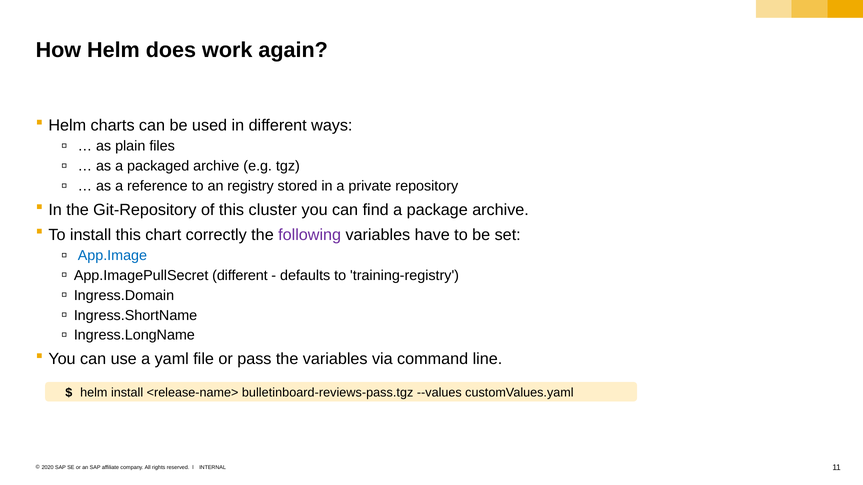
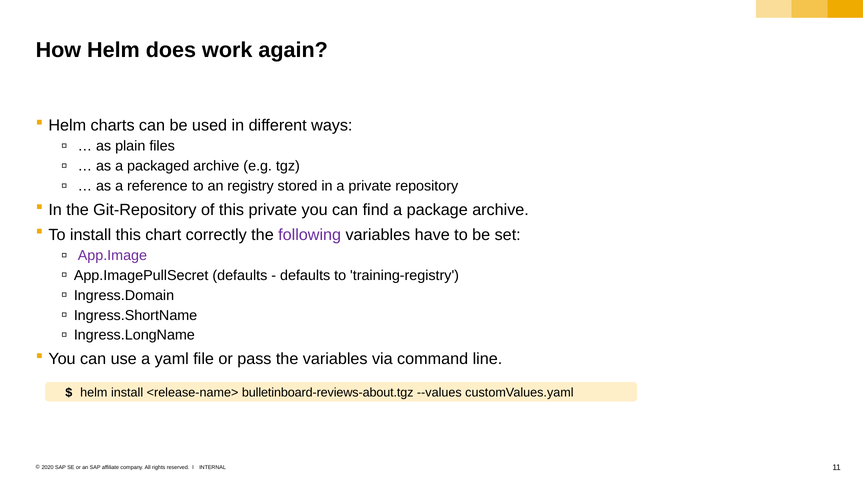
this cluster: cluster -> private (273, 210)
App.Image colour: blue -> purple (112, 256)
App.ImagePullSecret different: different -> defaults (240, 276)
bulletinboard-reviews-pass.tgz: bulletinboard-reviews-pass.tgz -> bulletinboard-reviews-about.tgz (328, 393)
